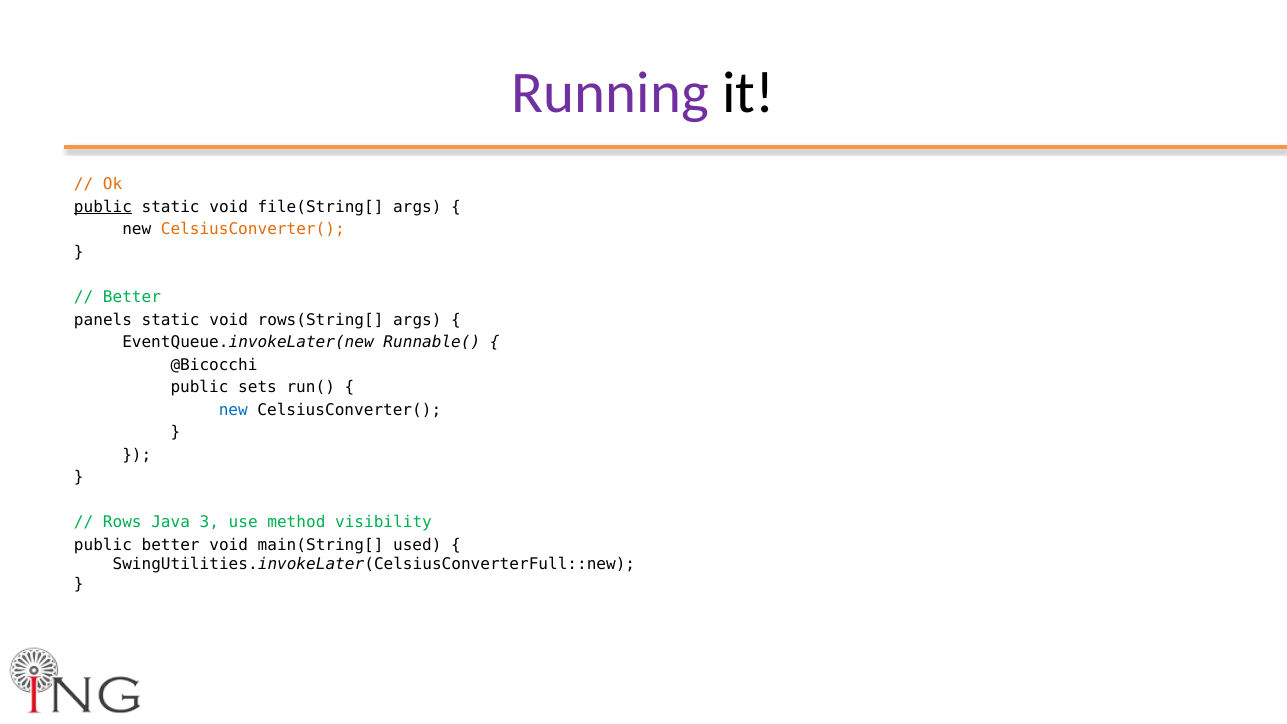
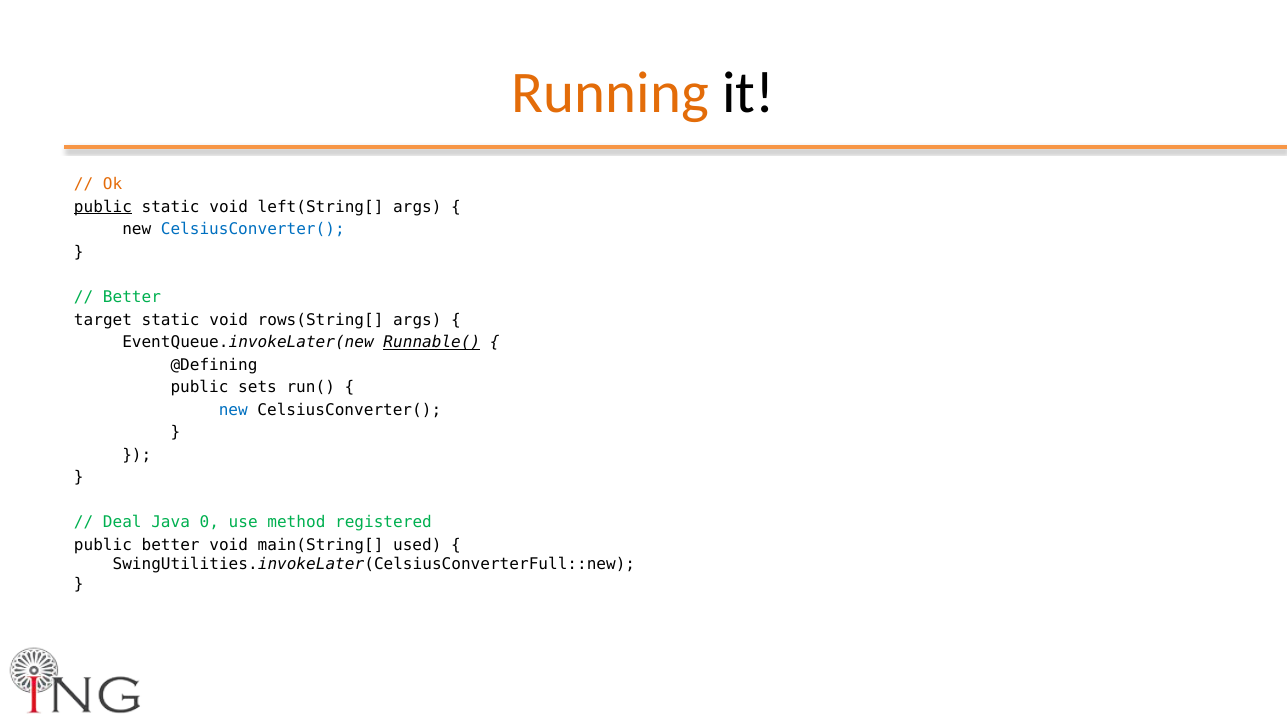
Running colour: purple -> orange (610, 93)
file(String[: file(String[ -> left(String[ (321, 207)
CelsiusConverter( colour: orange -> blue (253, 230)
panels: panels -> target (103, 320)
Runnable( underline: none -> present (432, 342)
@Bicocchi: @Bicocchi -> @Defining (214, 365)
Rows: Rows -> Deal (122, 523)
3: 3 -> 0 (209, 523)
visibility: visibility -> registered (383, 523)
